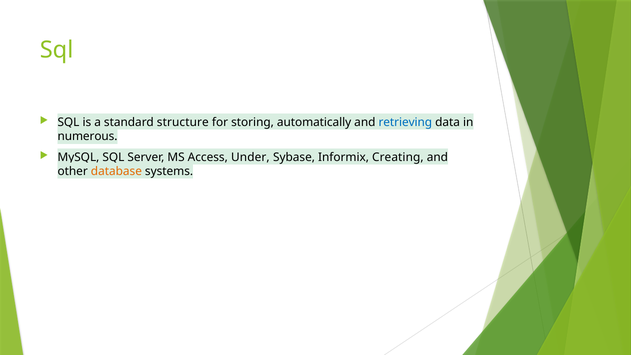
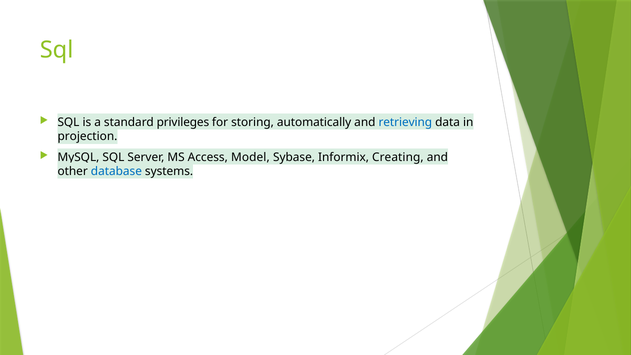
structure: structure -> privileges (183, 122)
numerous: numerous -> projection (87, 136)
Under: Under -> Model (250, 157)
database colour: orange -> blue (116, 171)
